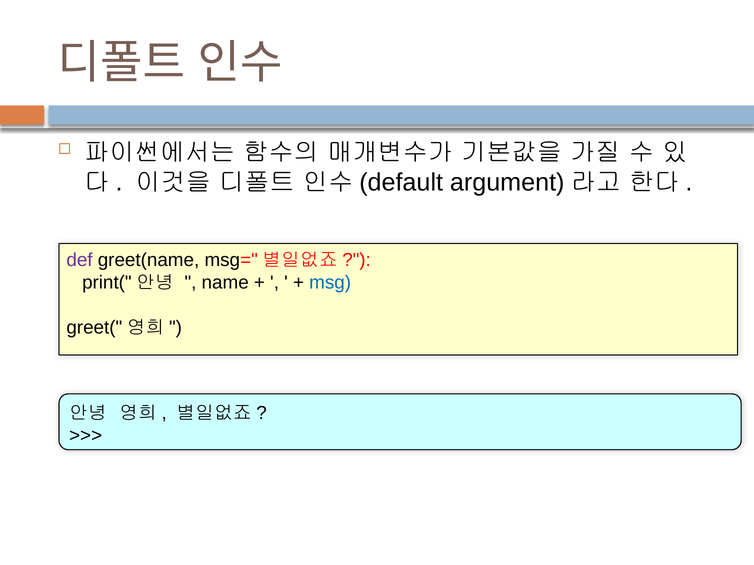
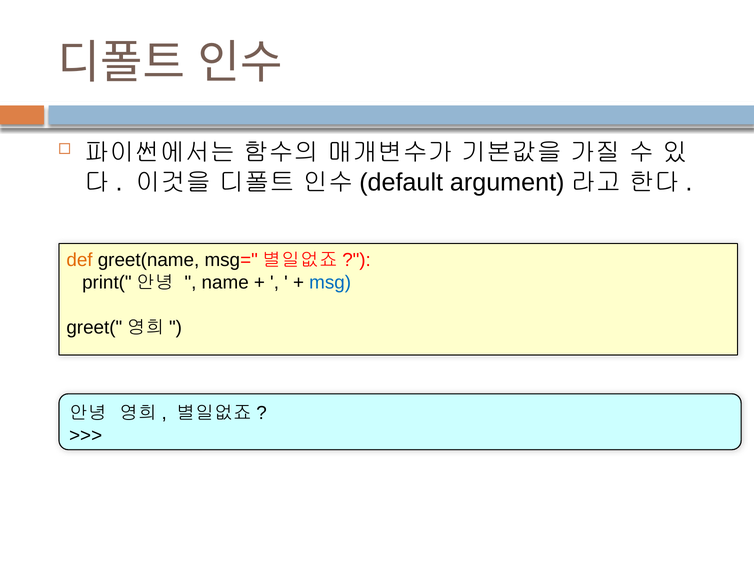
def colour: purple -> orange (79, 260)
